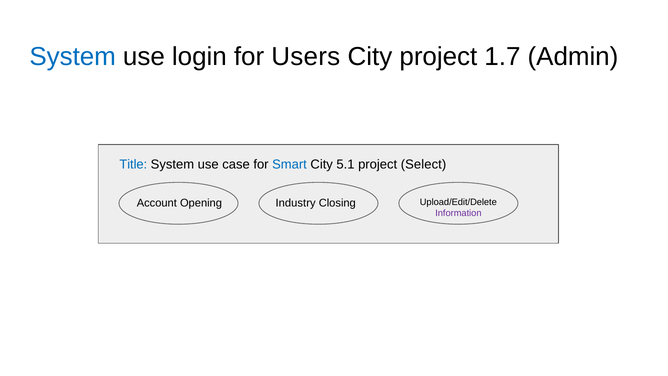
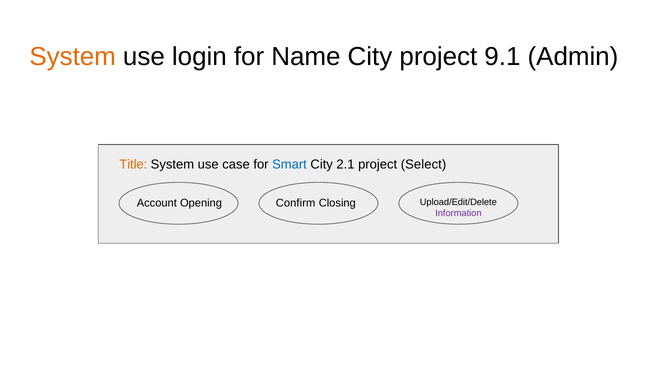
System colour: blue -> orange (73, 57)
Users: Users -> Name (306, 57)
1.7: 1.7 -> 9.1 (502, 57)
Title colour: blue -> orange (133, 165)
5.1: 5.1 -> 2.1 (345, 165)
Industry: Industry -> Confirm (296, 203)
